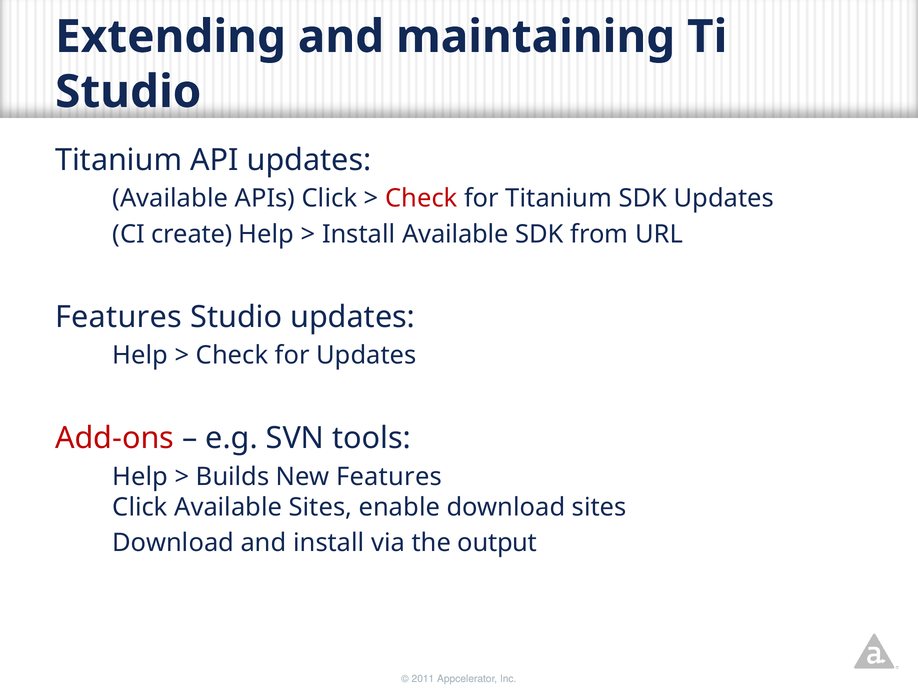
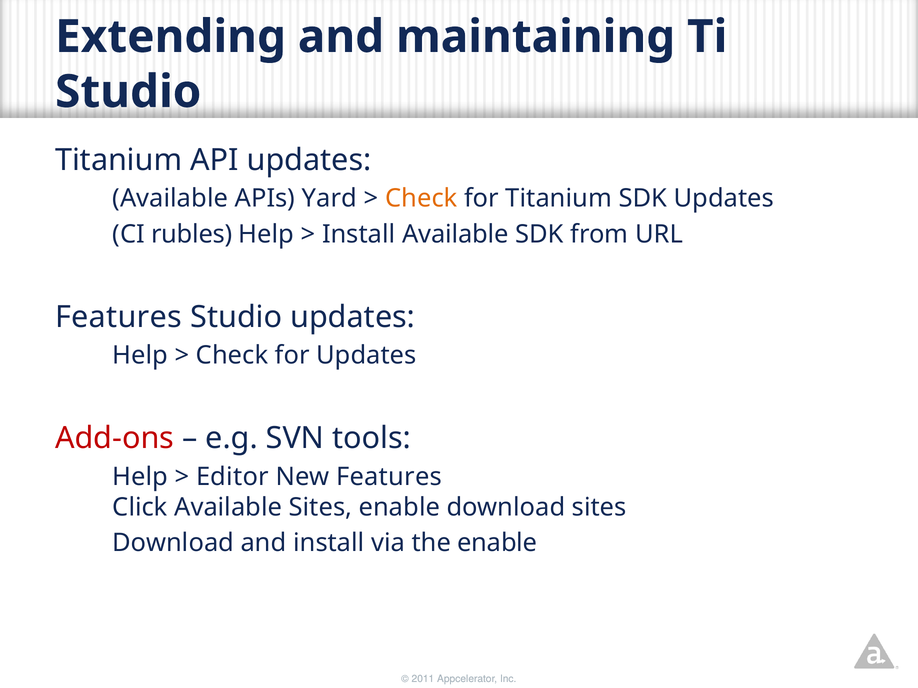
APIs Click: Click -> Yard (329, 199)
Check colour: red -> orange (421, 199)
create: create -> rubles (192, 234)
Builds: Builds -> Editor (233, 477)
the output: output -> enable (497, 543)
